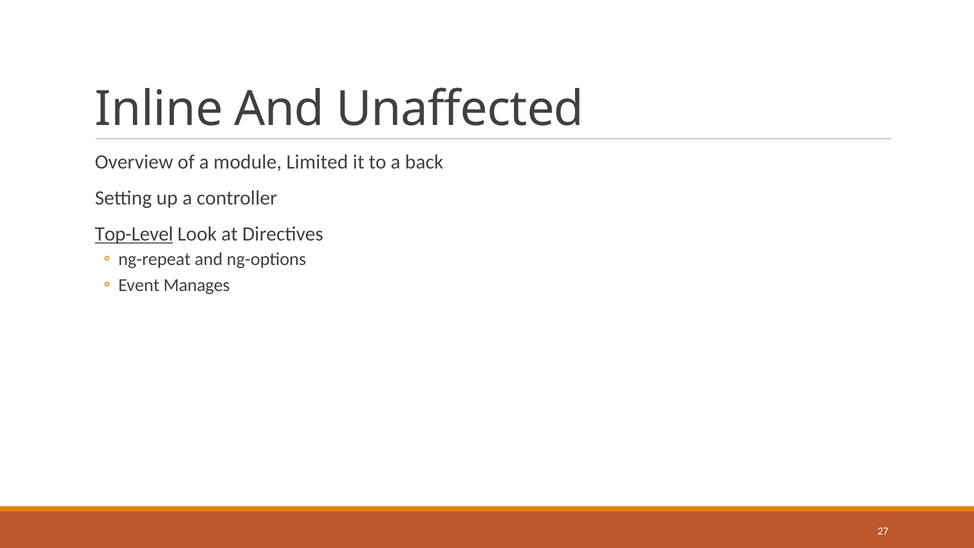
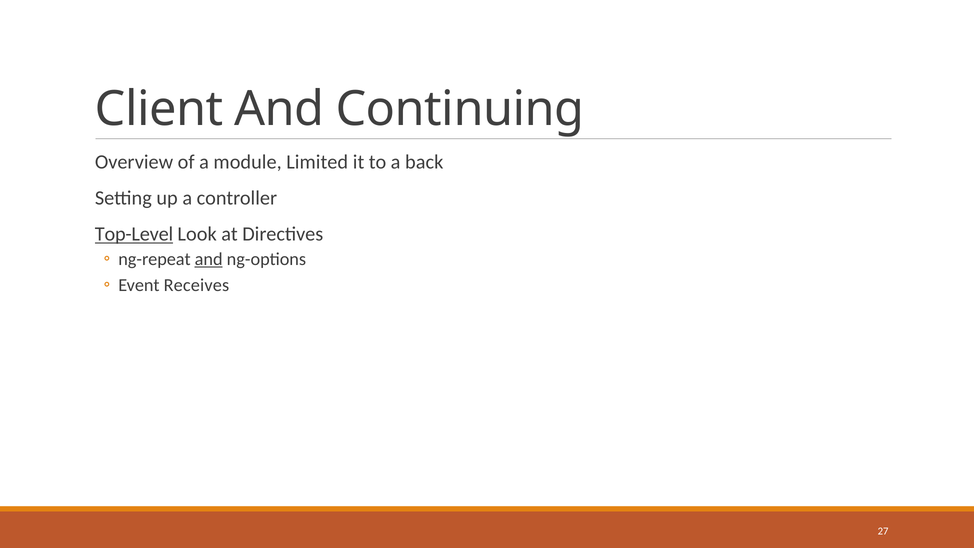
Inline: Inline -> Client (159, 109)
Unaffected: Unaffected -> Continuing (460, 109)
and underline: none -> present (209, 259)
Manages: Manages -> Receives (196, 285)
